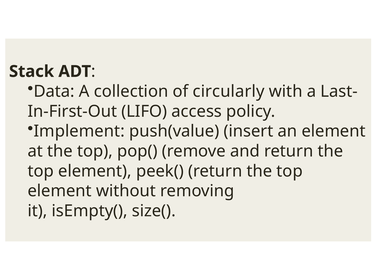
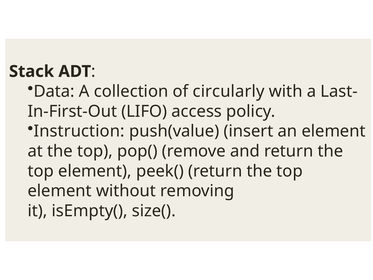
Implement: Implement -> Instruction (79, 131)
